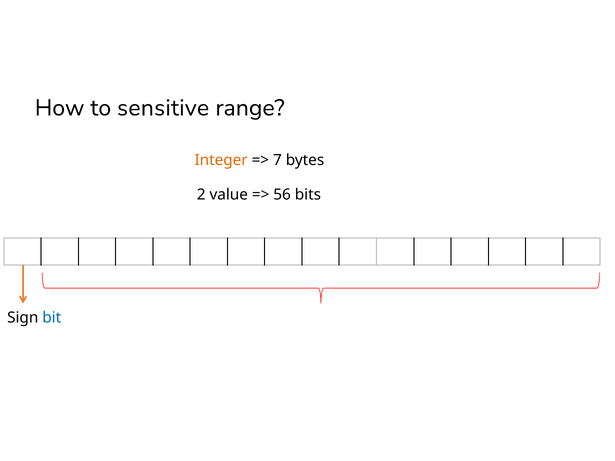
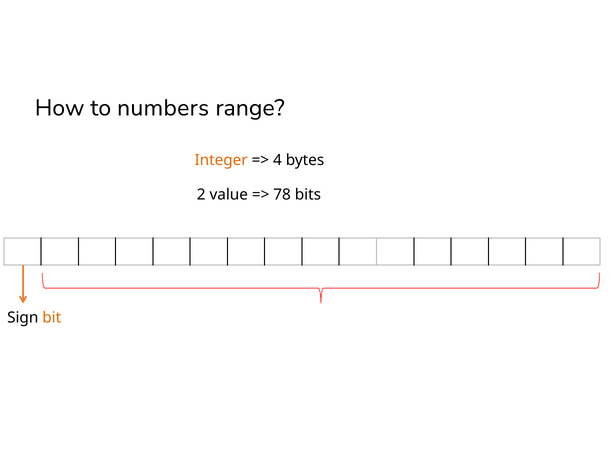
sensitive: sensitive -> numbers (163, 108)
7: 7 -> 4 (277, 160)
56: 56 -> 78 (282, 195)
bit colour: blue -> orange (52, 318)
